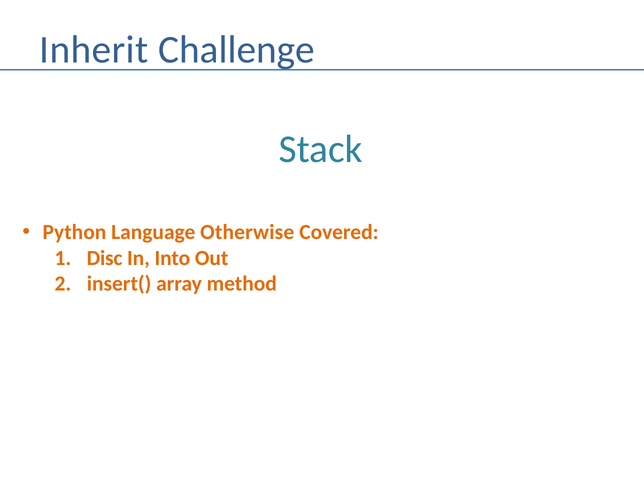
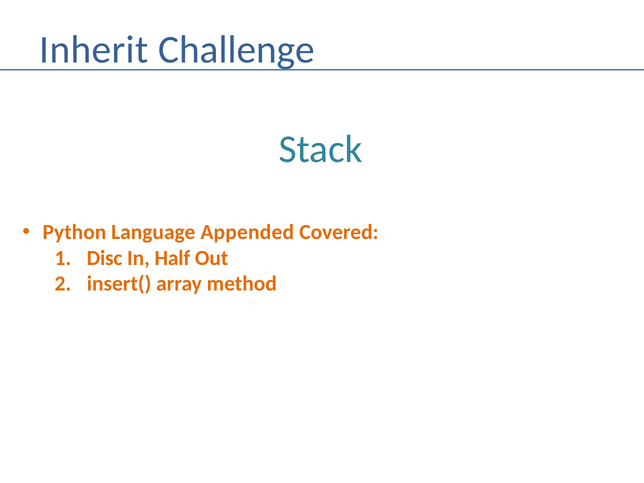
Otherwise: Otherwise -> Appended (247, 232)
Into: Into -> Half (172, 258)
